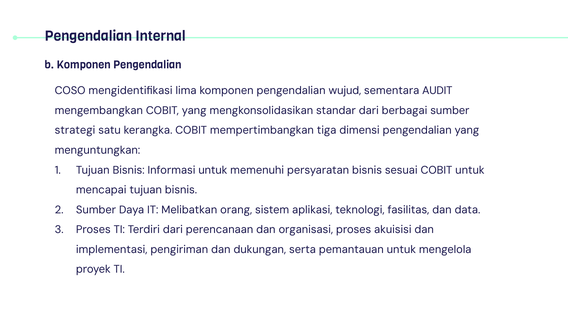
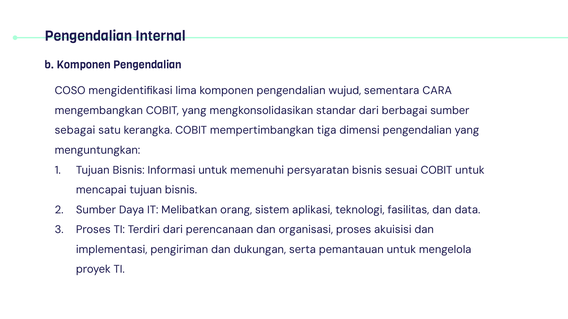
AUDIT: AUDIT -> CARA (437, 91)
strategi: strategi -> sebagai (75, 131)
